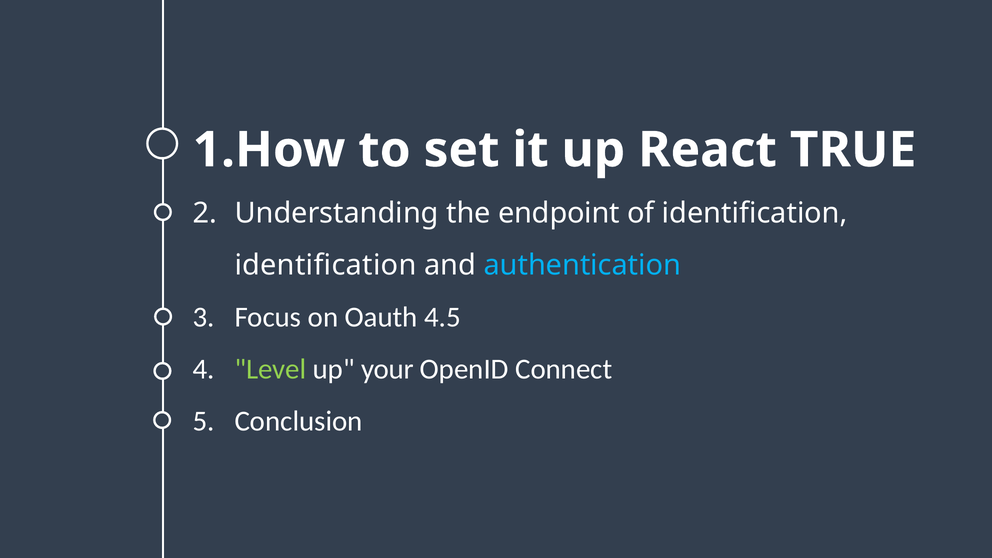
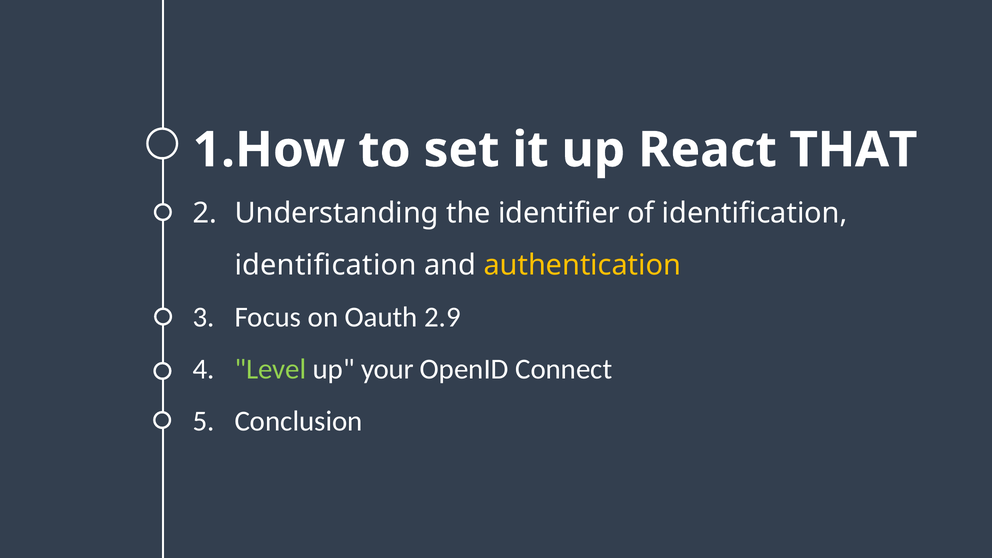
TRUE: TRUE -> THAT (853, 150)
endpoint: endpoint -> identifier (559, 213)
authentication colour: light blue -> yellow (582, 265)
4.5: 4.5 -> 2.9 (442, 317)
